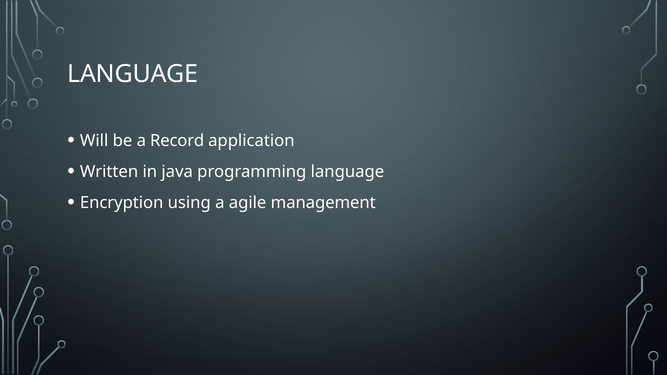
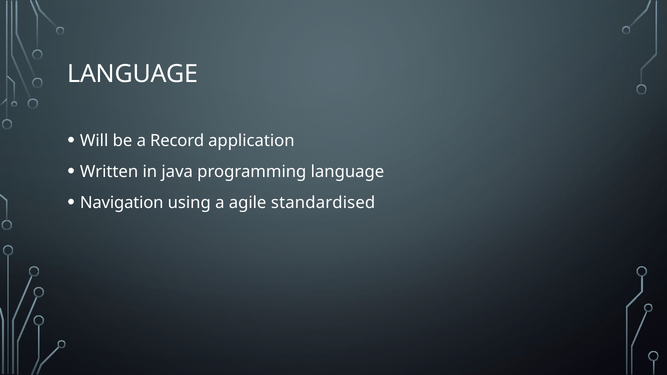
Encryption: Encryption -> Navigation (122, 203)
management: management -> standardised (323, 203)
